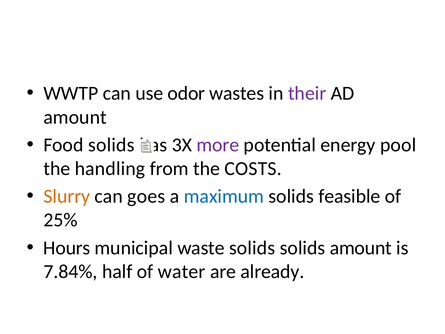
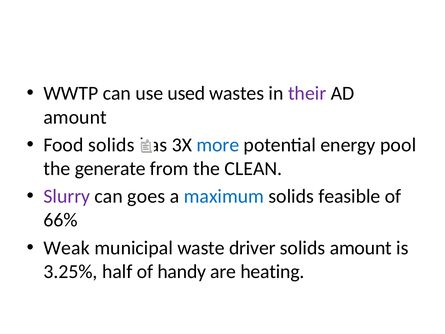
odor: odor -> used (186, 93)
more colour: purple -> blue (218, 145)
handling: handling -> generate (110, 169)
COSTS: COSTS -> CLEAN (253, 169)
Slurry colour: orange -> purple (67, 196)
25%: 25% -> 66% (60, 220)
Hours: Hours -> Weak (67, 248)
waste solids: solids -> driver (252, 248)
7.84%: 7.84% -> 3.25% (70, 271)
water: water -> handy (182, 271)
already: already -> heating (273, 271)
